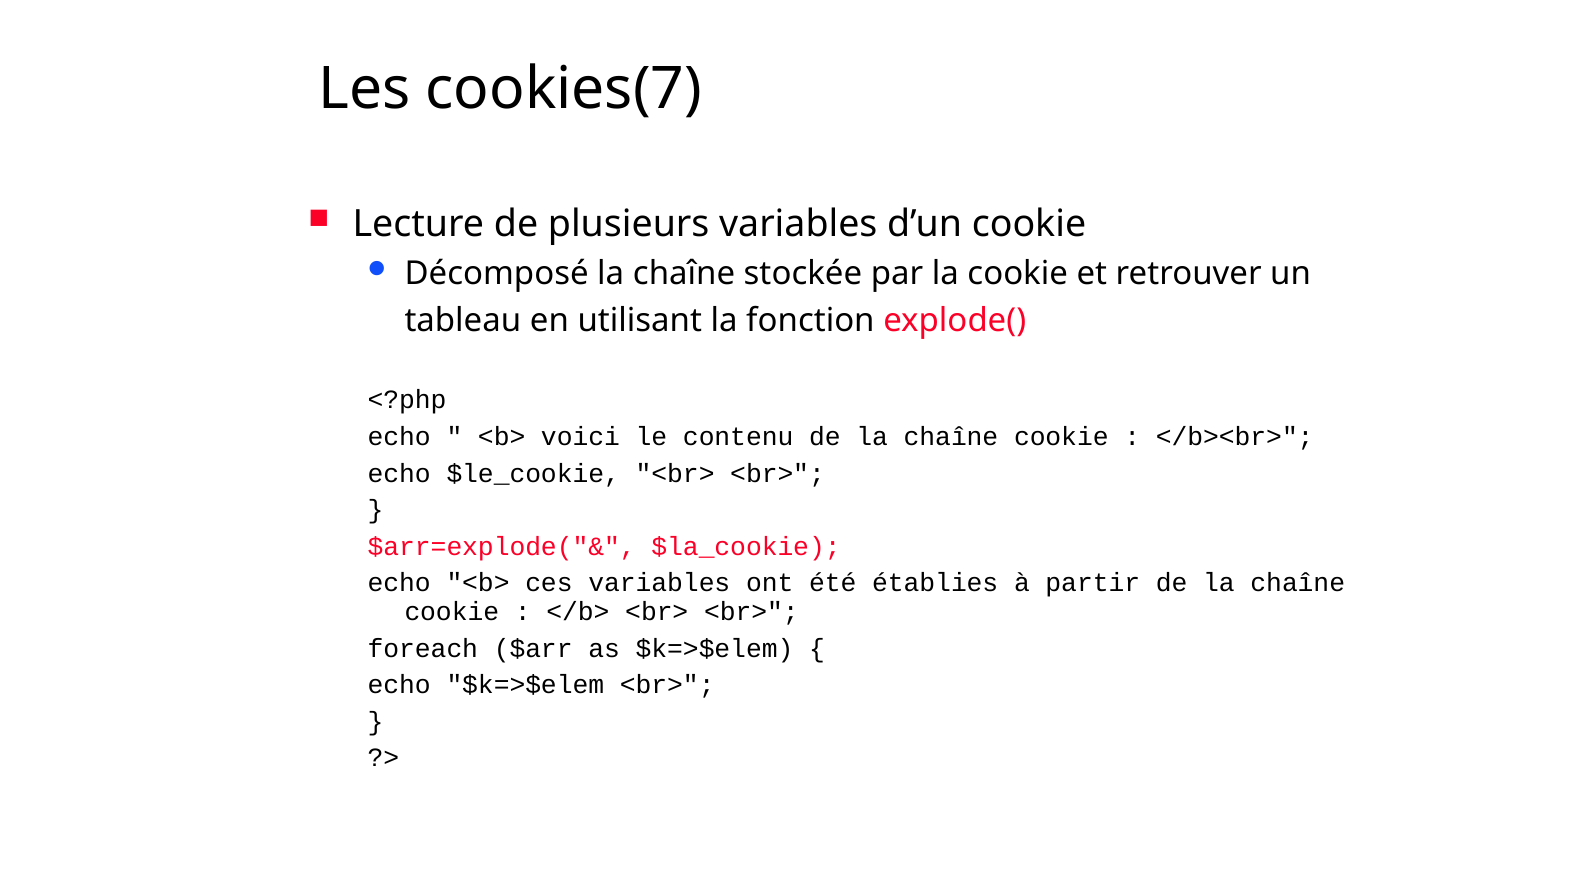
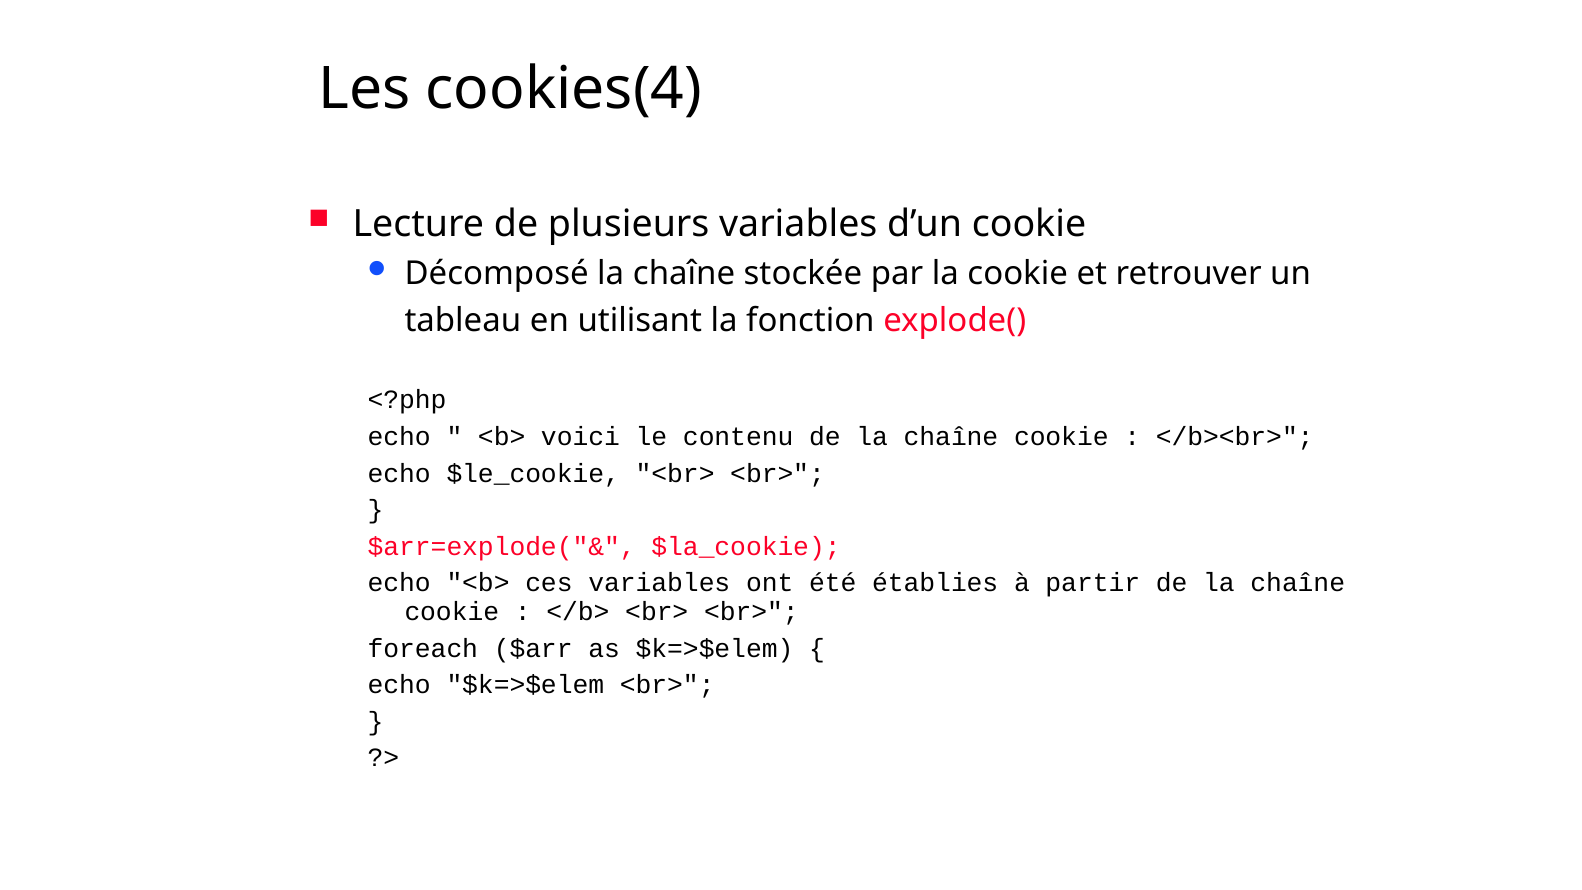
cookies(7: cookies(7 -> cookies(4 (564, 89)
